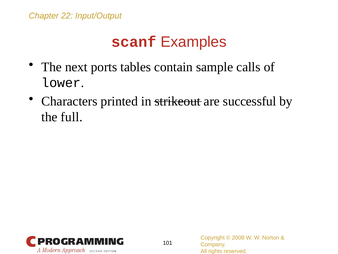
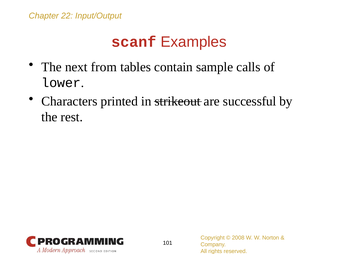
ports: ports -> from (104, 67)
full: full -> rest (72, 117)
